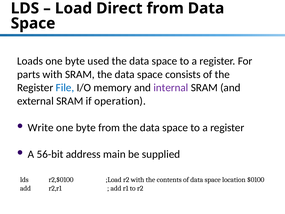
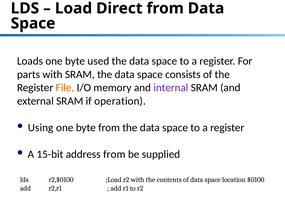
File colour: blue -> orange (65, 88)
Write: Write -> Using (41, 127)
56-bit: 56-bit -> 15-bit (50, 154)
address main: main -> from (114, 154)
